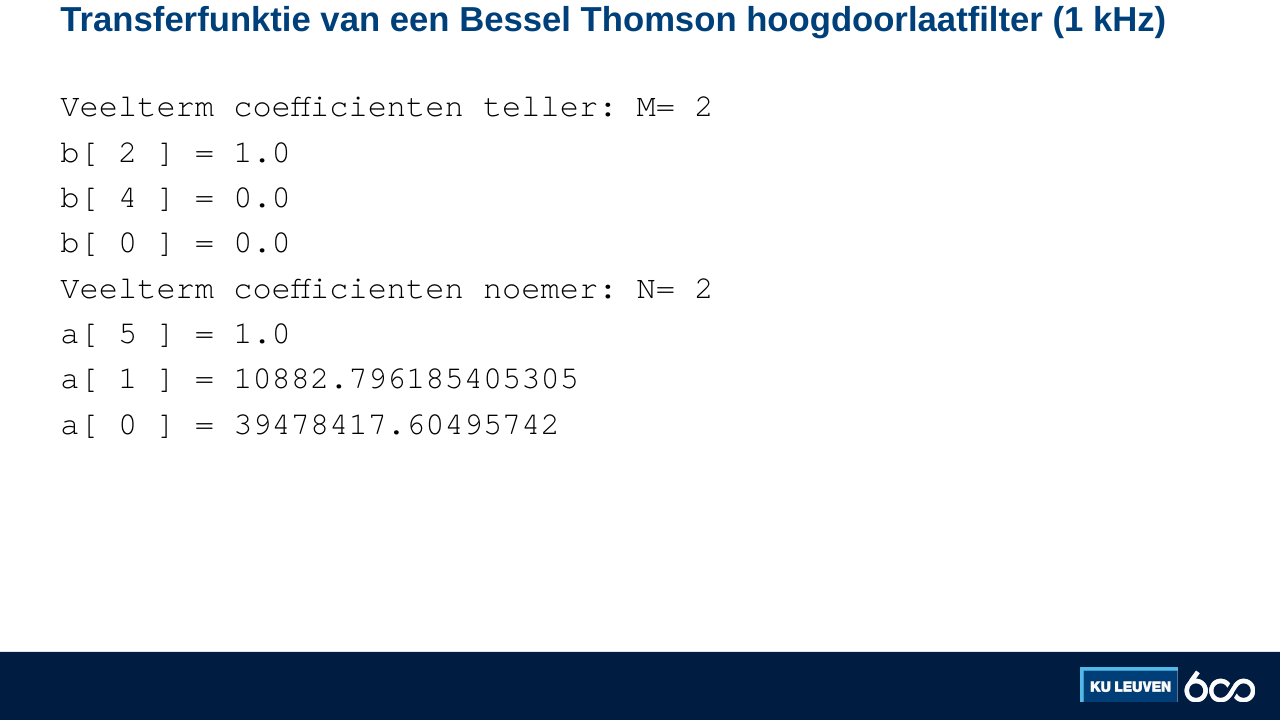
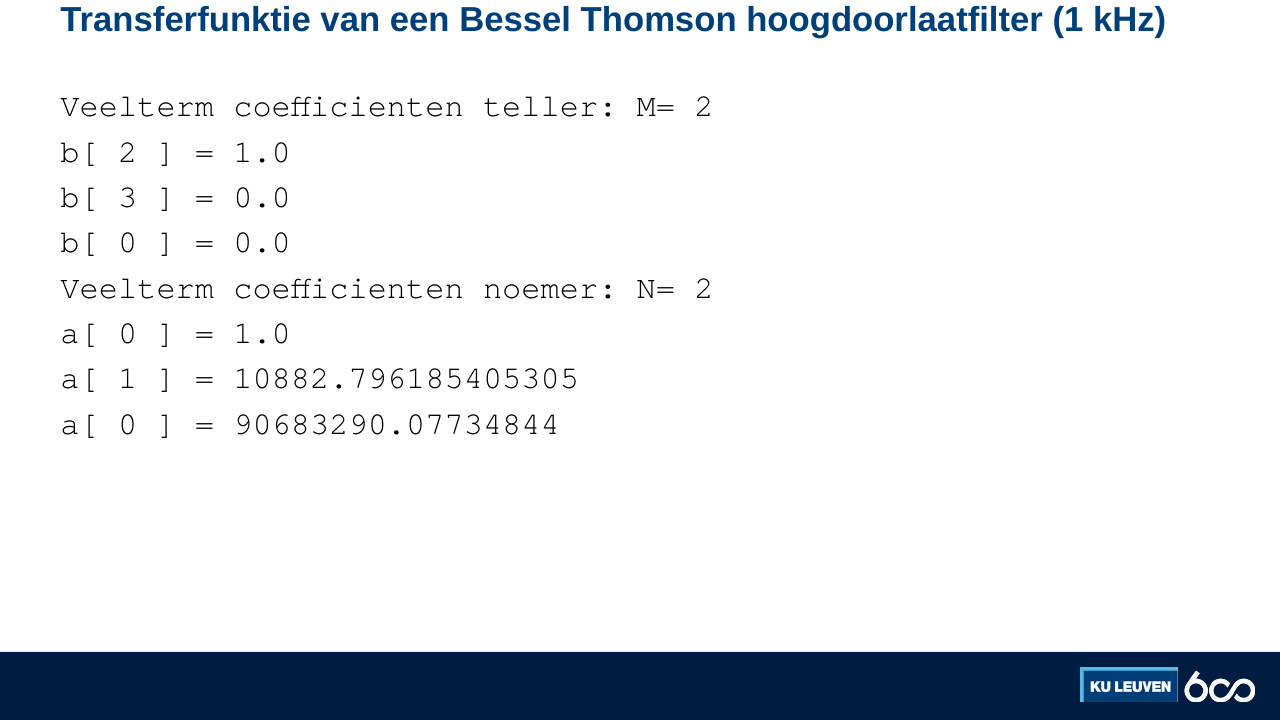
4: 4 -> 3 (128, 197)
5: 5 -> 0 (128, 333)
39478417.60495742: 39478417.60495742 -> 90683290.07734844 (397, 424)
